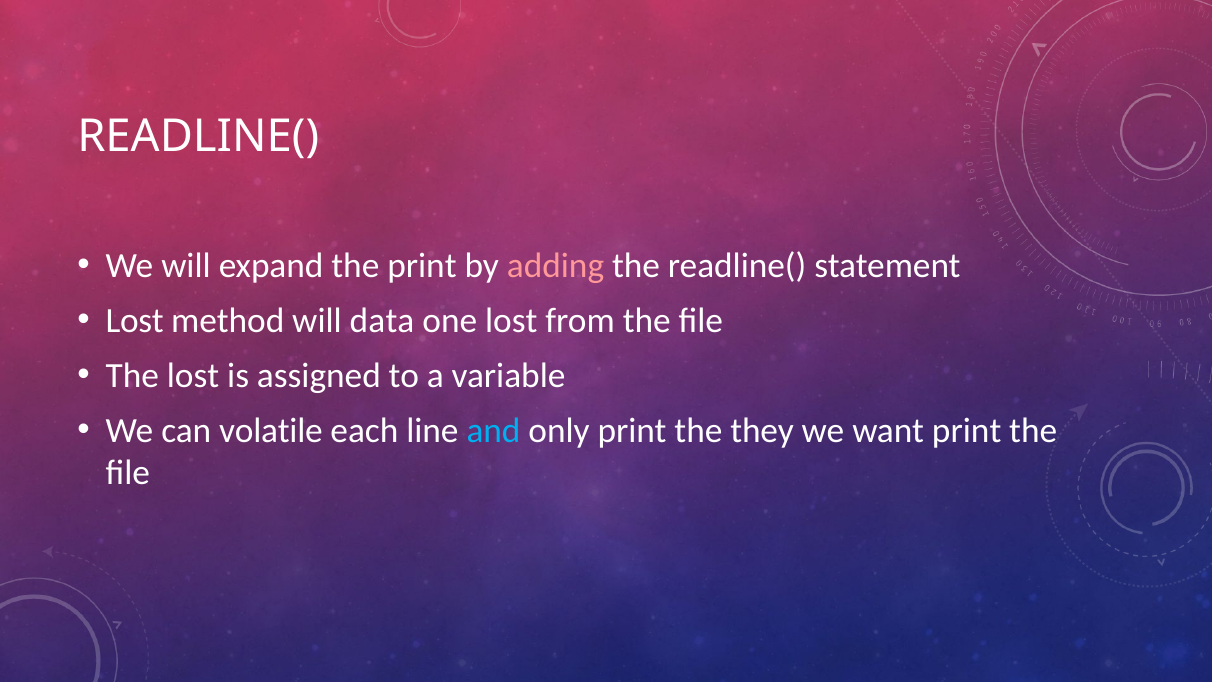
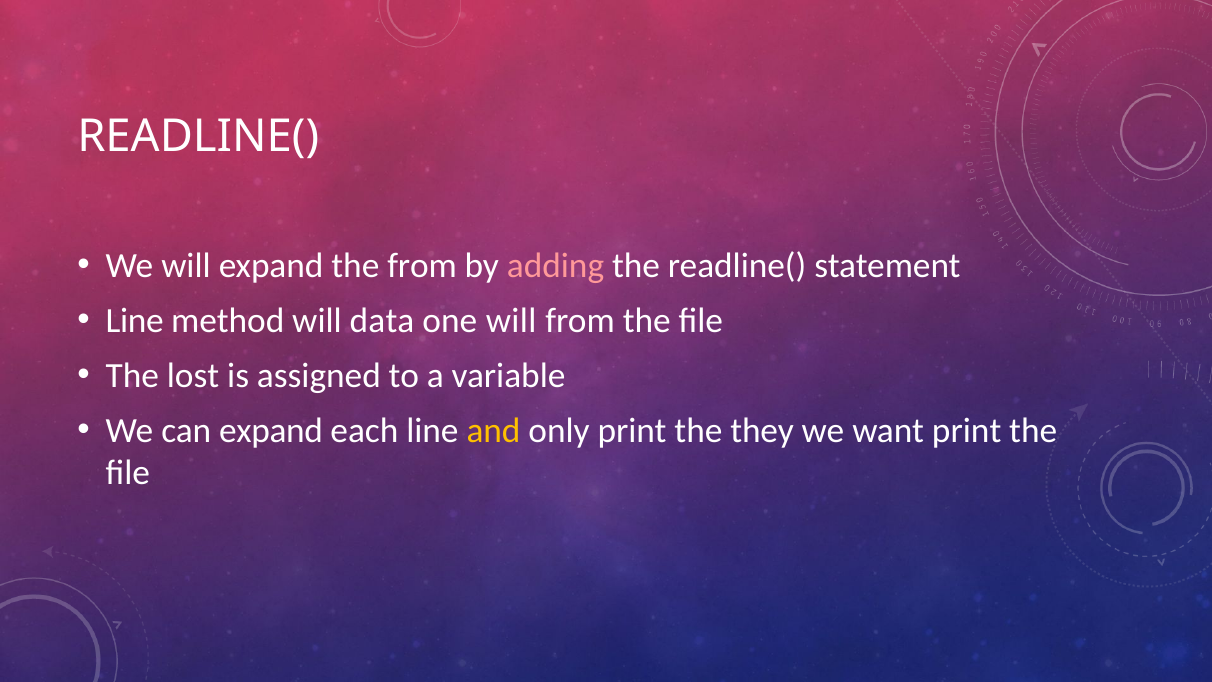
the print: print -> from (422, 266)
Lost: Lost -> Line (135, 321)
one lost: lost -> will (511, 321)
can volatile: volatile -> expand (271, 431)
and colour: light blue -> yellow (494, 431)
